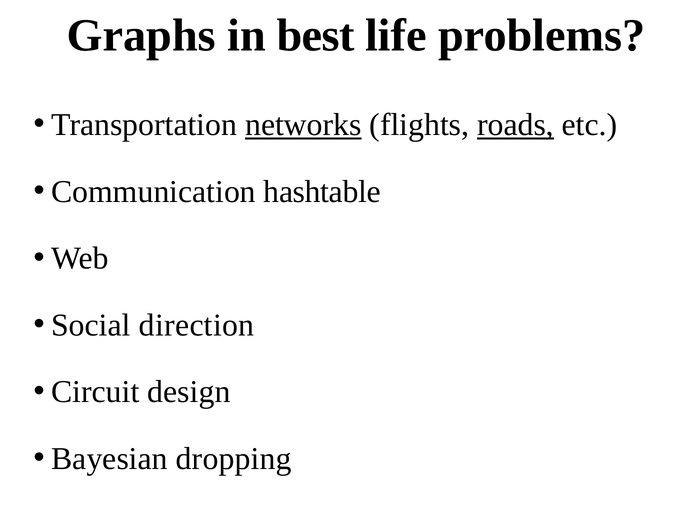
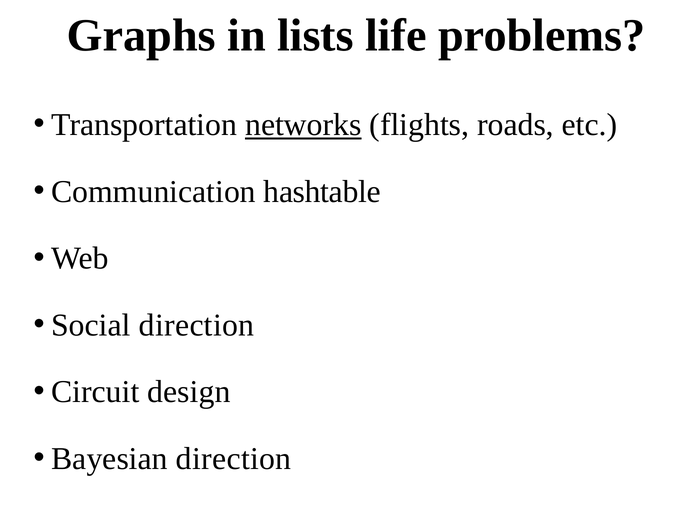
best: best -> lists (316, 36)
roads underline: present -> none (515, 125)
Bayesian dropping: dropping -> direction (234, 459)
